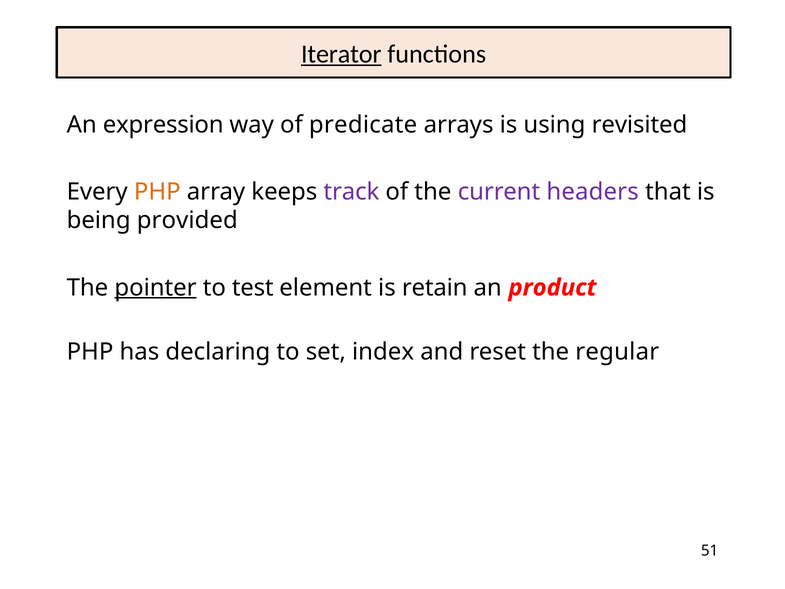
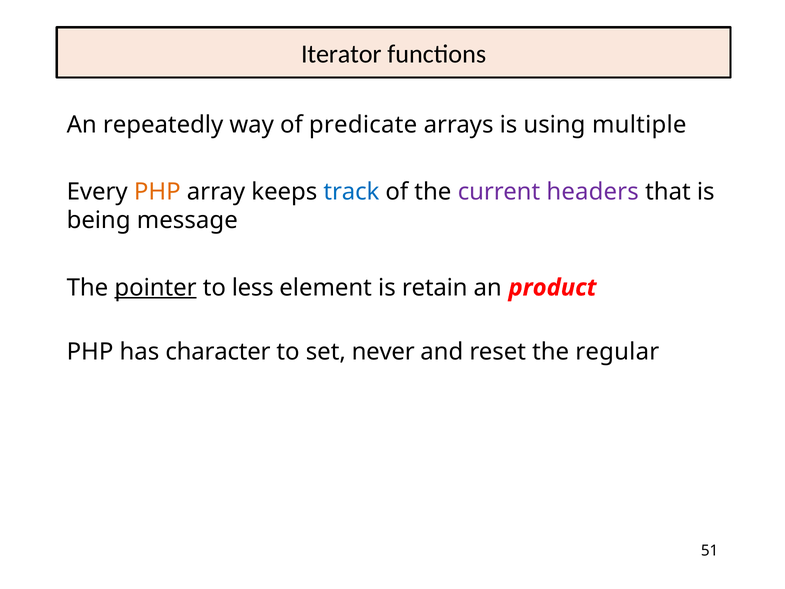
Iterator underline: present -> none (341, 54)
expression: expression -> repeatedly (163, 125)
revisited: revisited -> multiple (639, 125)
track colour: purple -> blue (351, 192)
provided: provided -> message (187, 220)
test: test -> less (253, 288)
declaring: declaring -> character (218, 352)
index: index -> never (383, 352)
